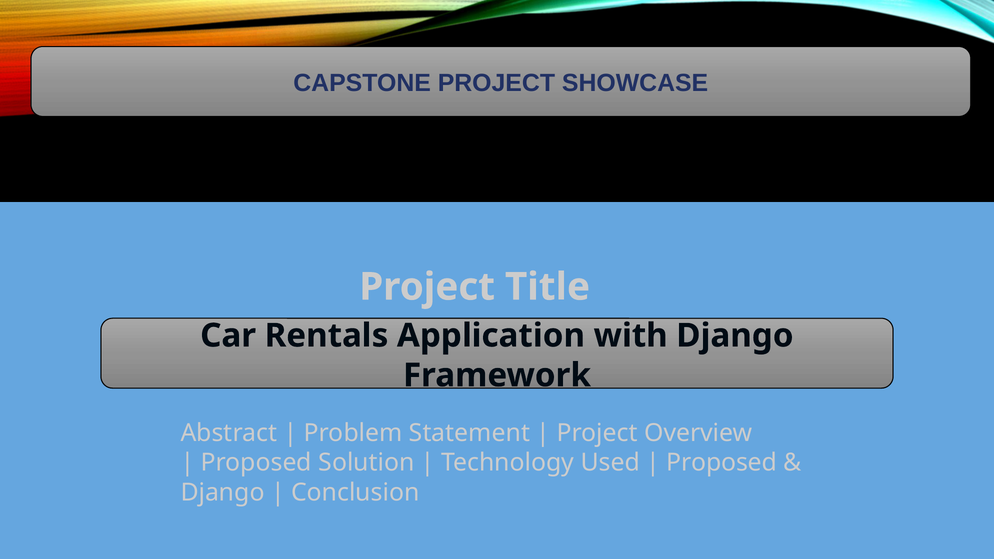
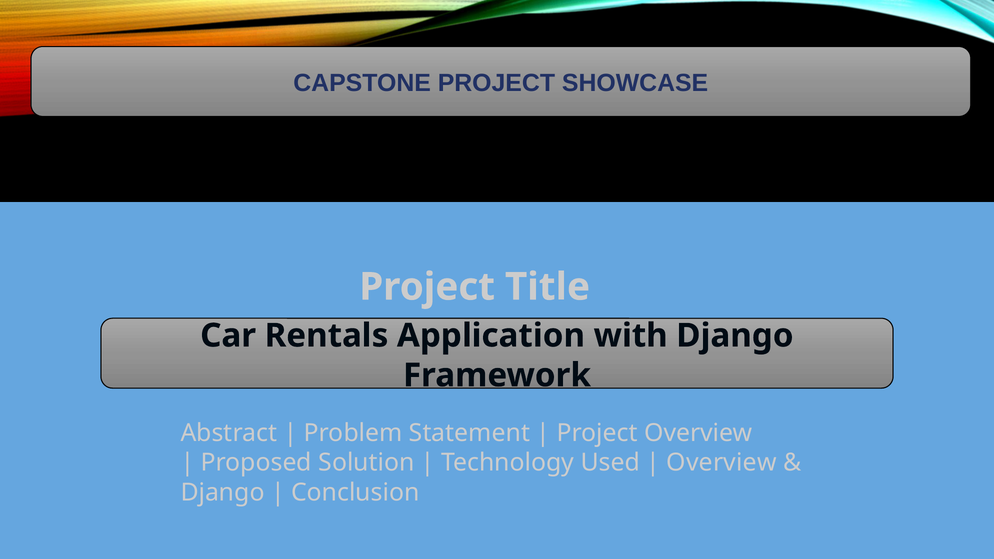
Proposed: Proposed -> Overview (722, 463)
